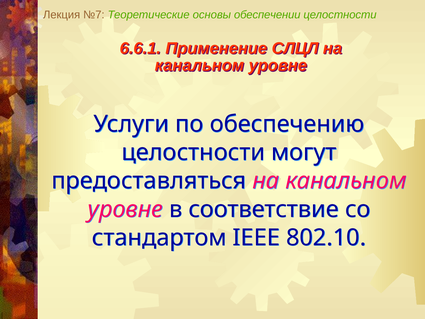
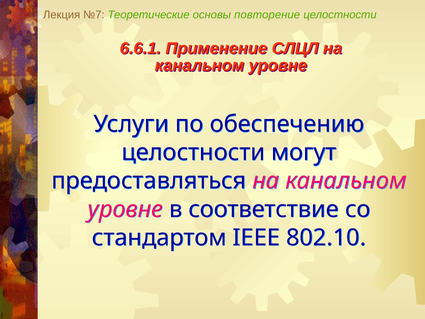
обеспечении: обеспечении -> повторение (267, 15)
